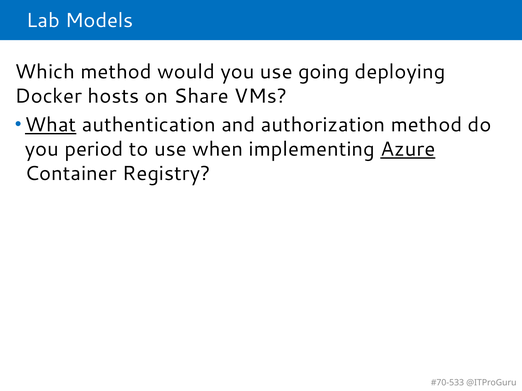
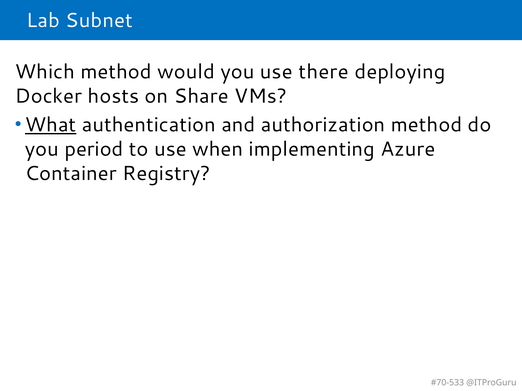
Models: Models -> Subnet (99, 21)
going: going -> there (324, 72)
Azure underline: present -> none (408, 149)
